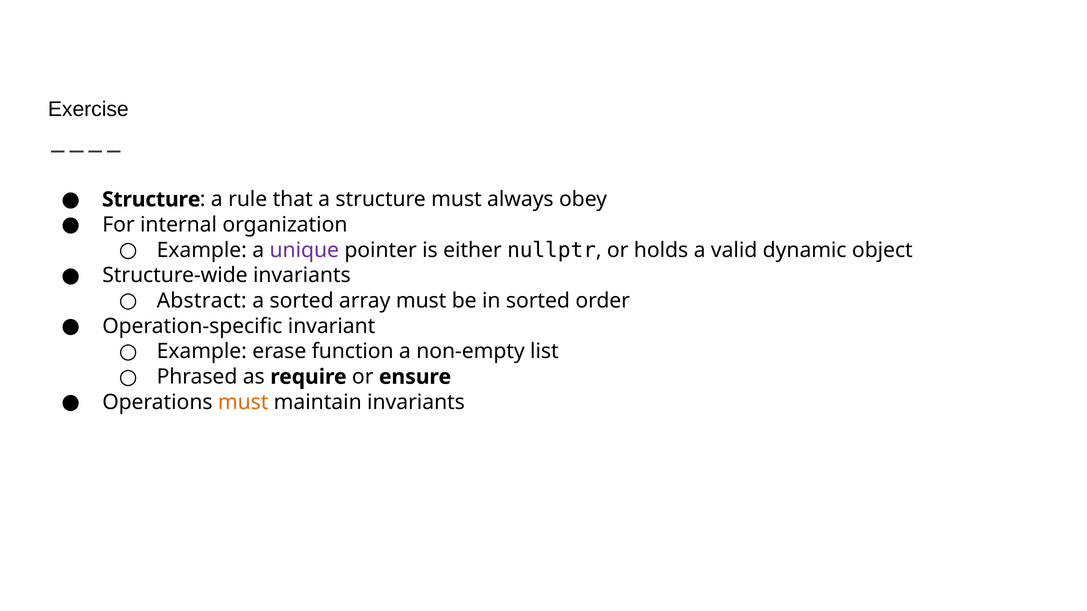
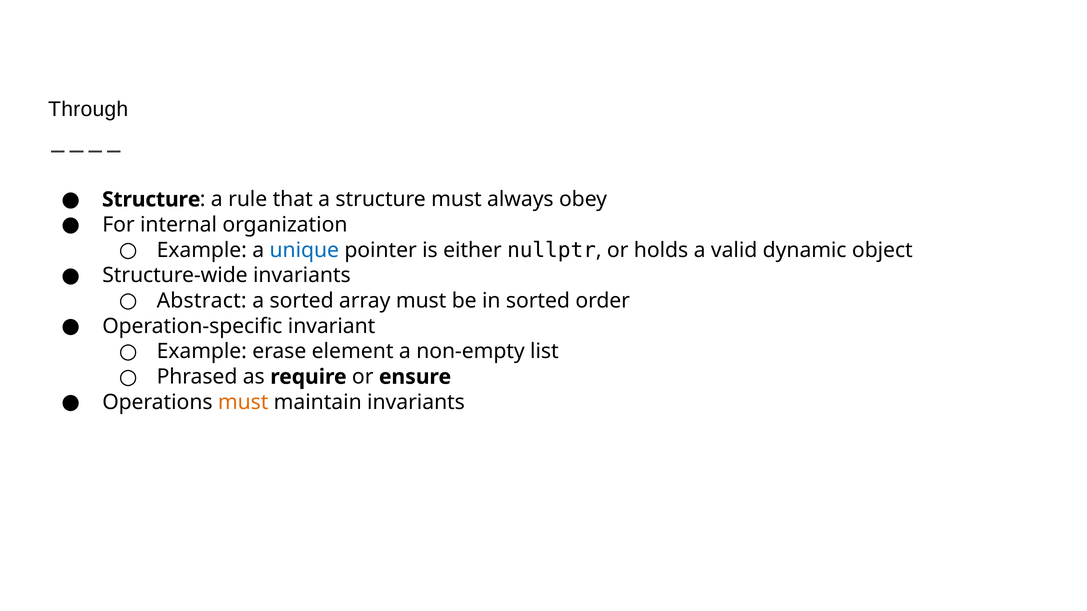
Exercise: Exercise -> Through (88, 109)
unique colour: purple -> blue (304, 250)
function: function -> element (353, 352)
